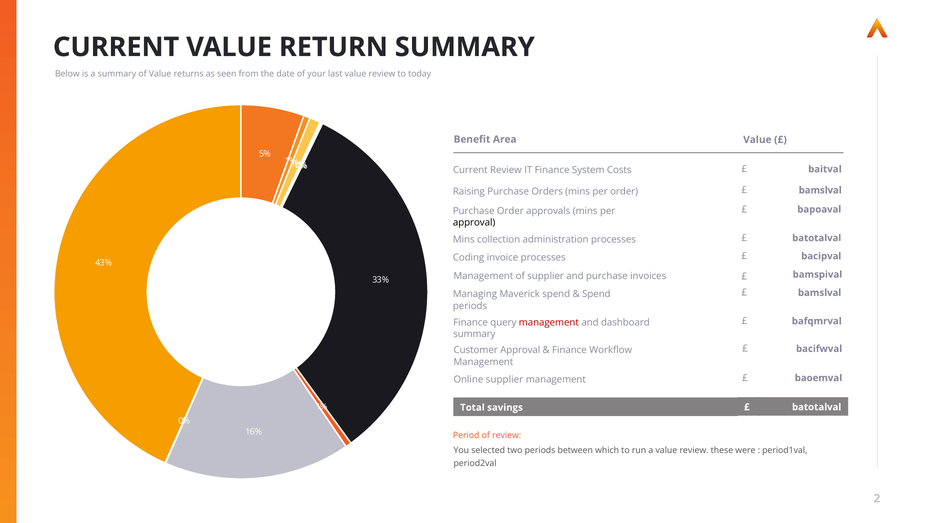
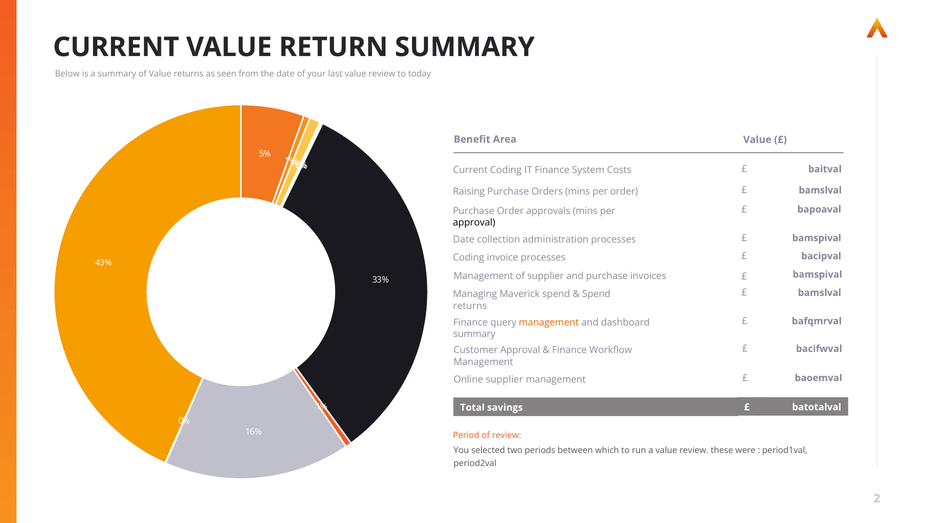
Current Review: Review -> Coding (506, 170)
Mins: Mins -> Date (464, 240)
batotalval: batotalval -> bamspival (817, 238)
periods: periods -> returns (470, 306)
management colour: red -> orange (549, 323)
